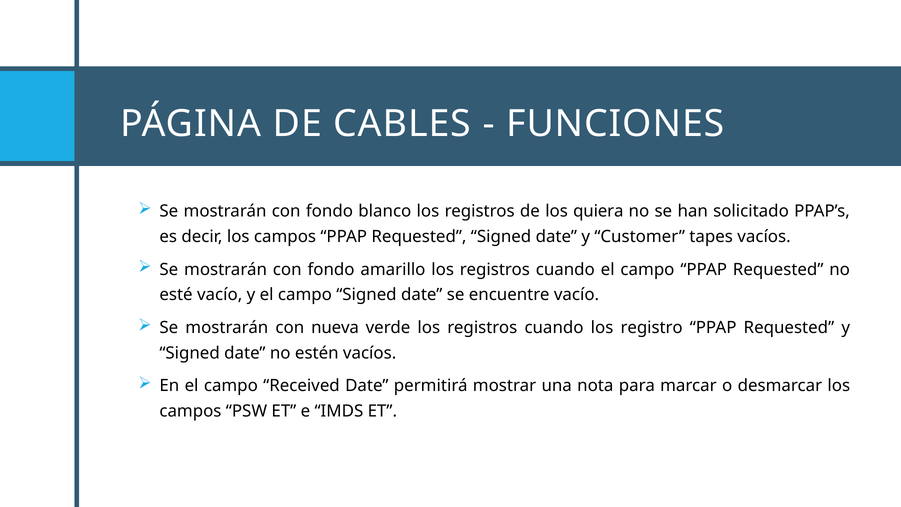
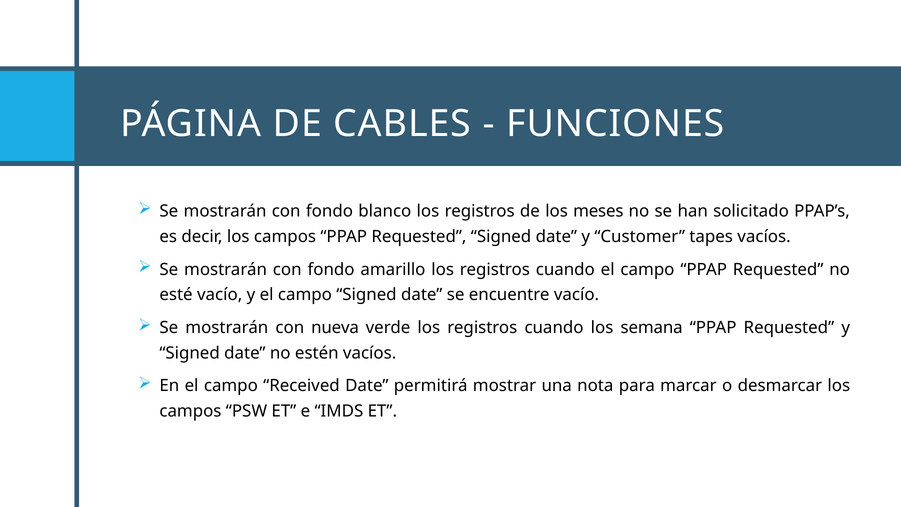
quiera: quiera -> meses (598, 211)
registro: registro -> semana (652, 328)
